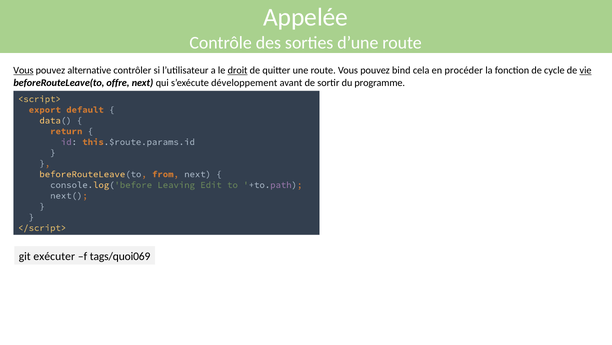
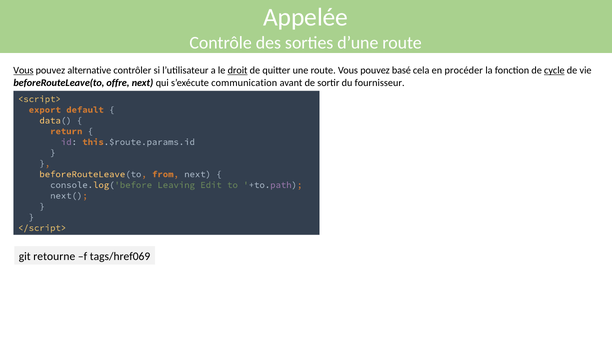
bind: bind -> basé (401, 70)
cycle underline: none -> present (554, 70)
vie underline: present -> none (586, 70)
développement: développement -> communication (244, 83)
programme: programme -> fournisseur (380, 83)
exécuter: exécuter -> retourne (54, 256)
tags/quoi069: tags/quoi069 -> tags/href069 (120, 256)
